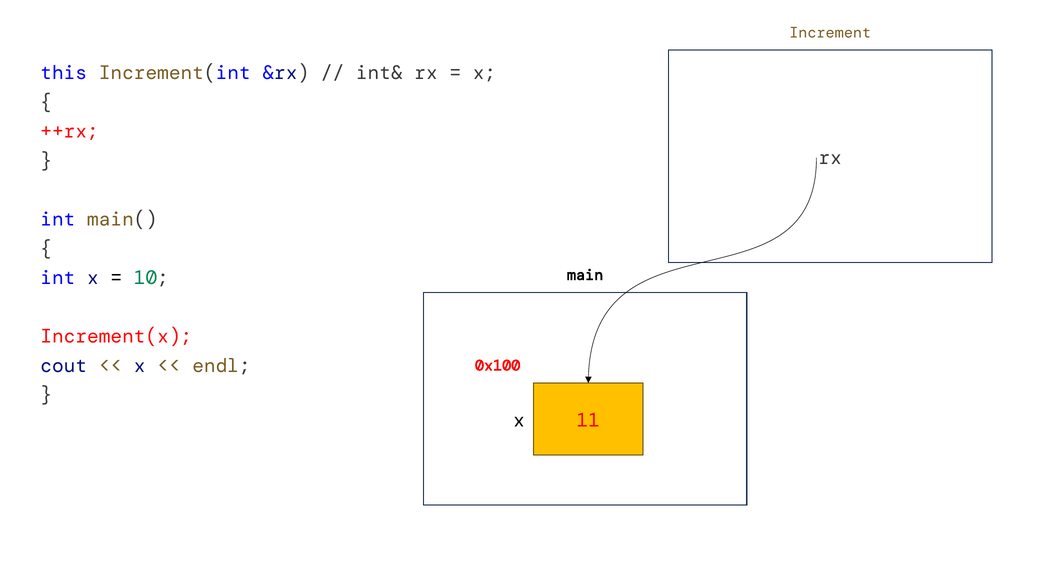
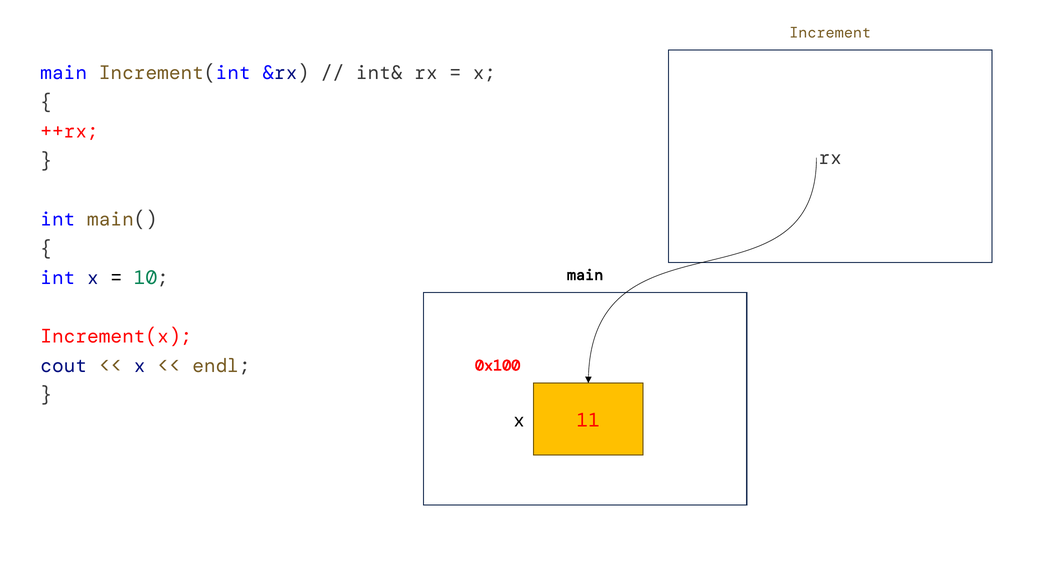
this: this -> main (64, 73)
